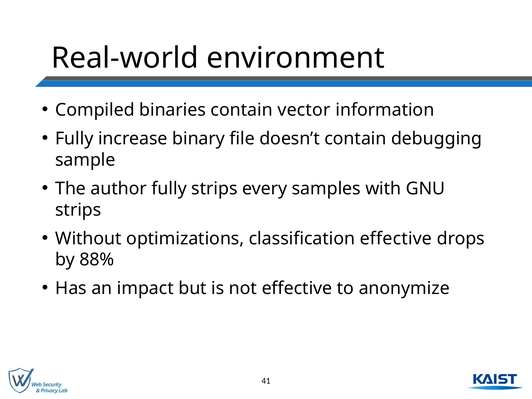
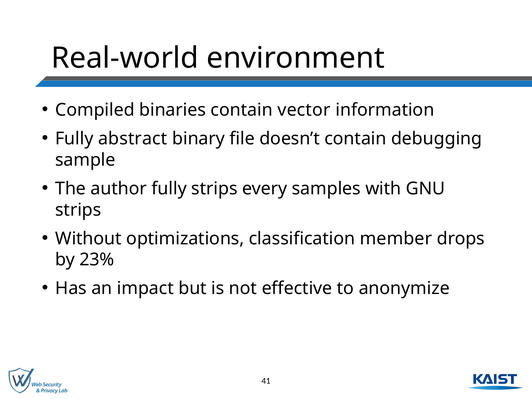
increase: increase -> abstract (133, 139)
classification effective: effective -> member (396, 238)
88%: 88% -> 23% (97, 260)
